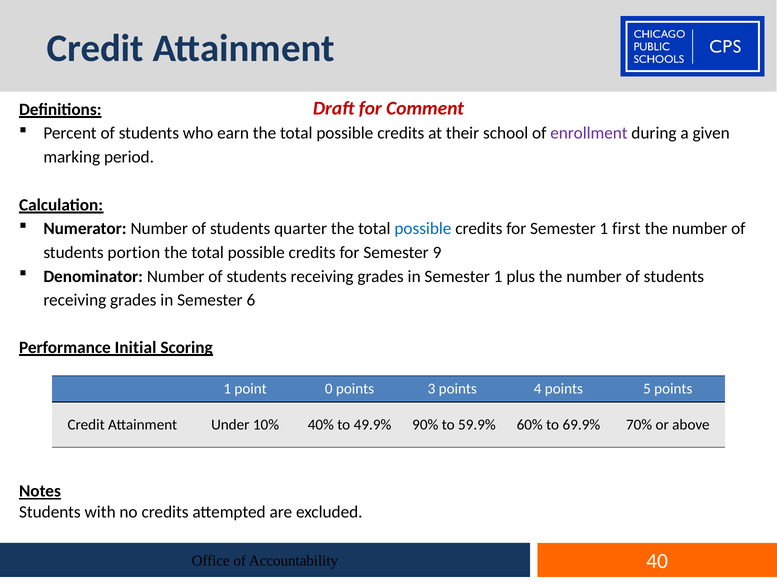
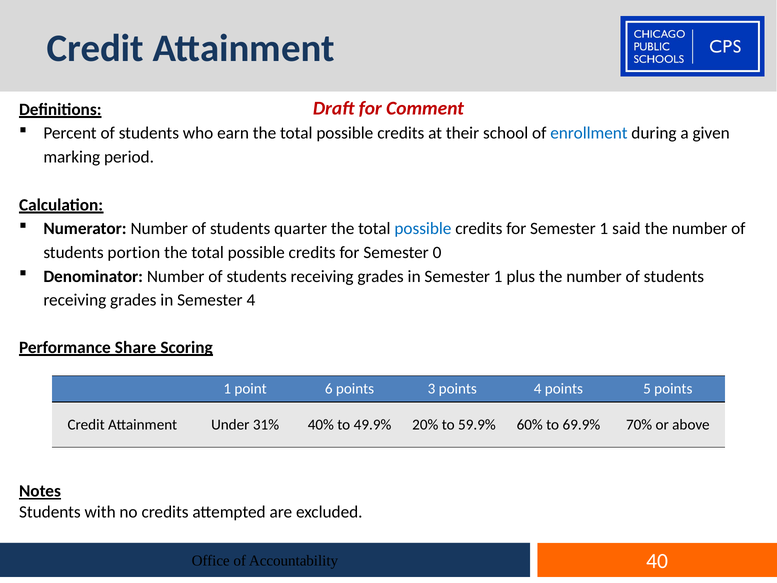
enrollment colour: purple -> blue (589, 133)
first: first -> said (626, 229)
9: 9 -> 0 (437, 252)
Semester 6: 6 -> 4 (251, 300)
Initial: Initial -> Share (135, 347)
0: 0 -> 6 (329, 389)
10%: 10% -> 31% (266, 425)
90%: 90% -> 20% (425, 425)
